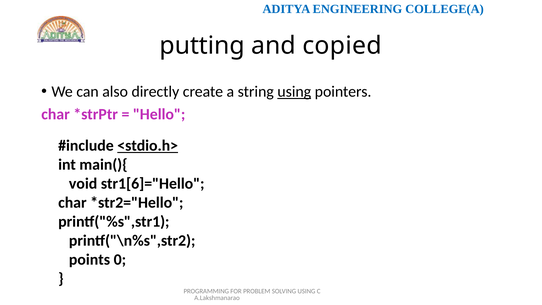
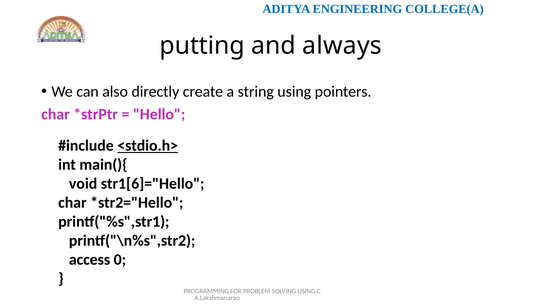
copied: copied -> always (342, 46)
using underline: present -> none (294, 92)
points: points -> access (90, 260)
